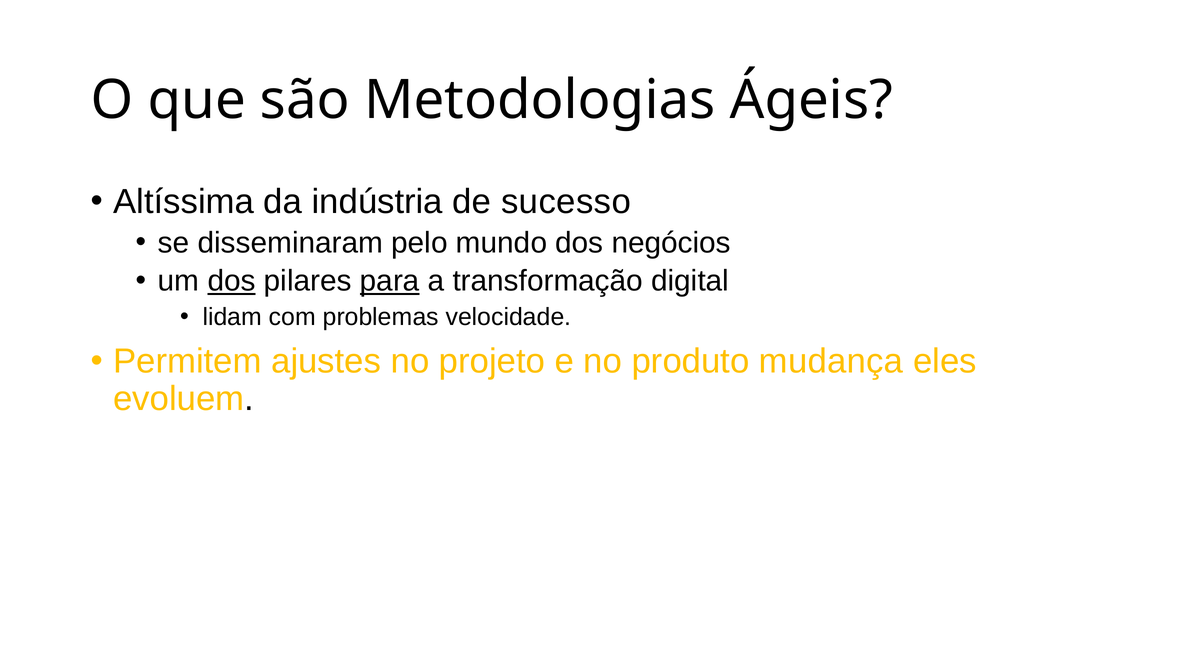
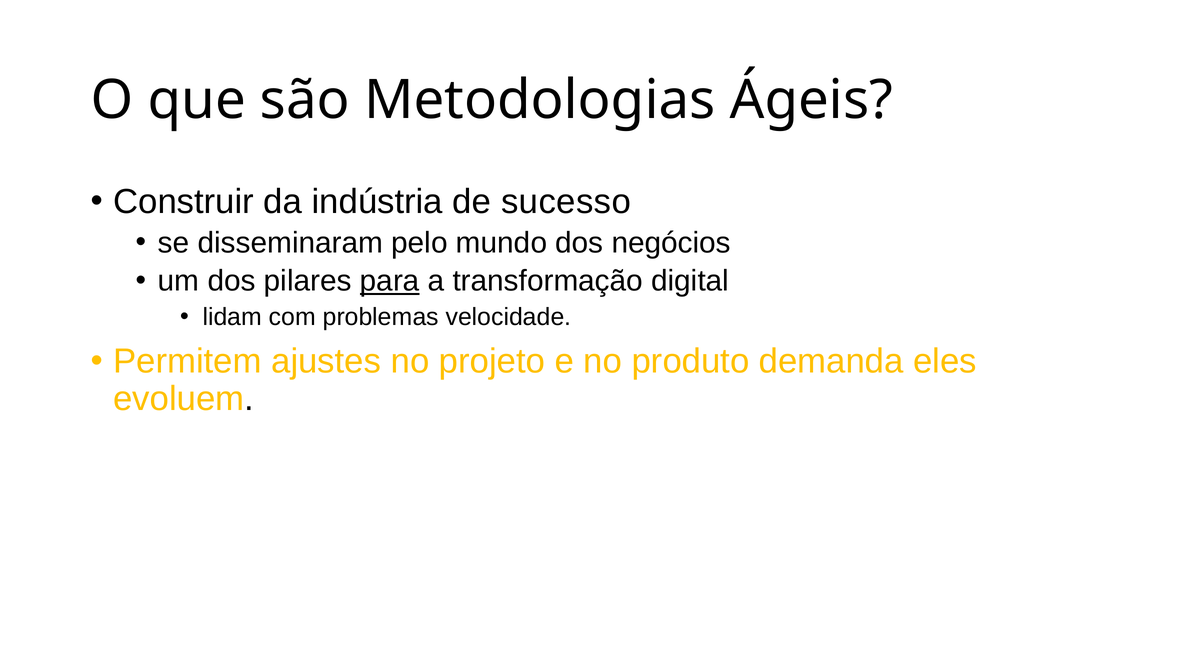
Altíssima: Altíssima -> Construir (184, 201)
dos underline: present -> none (232, 281)
mudança: mudança -> demanda (831, 361)
